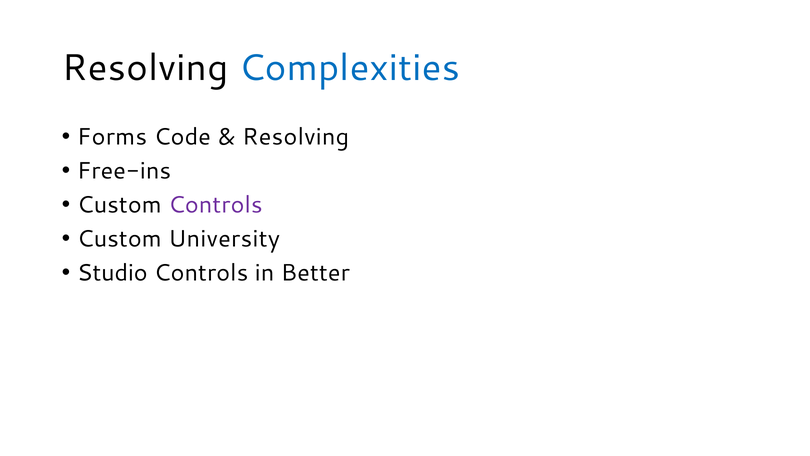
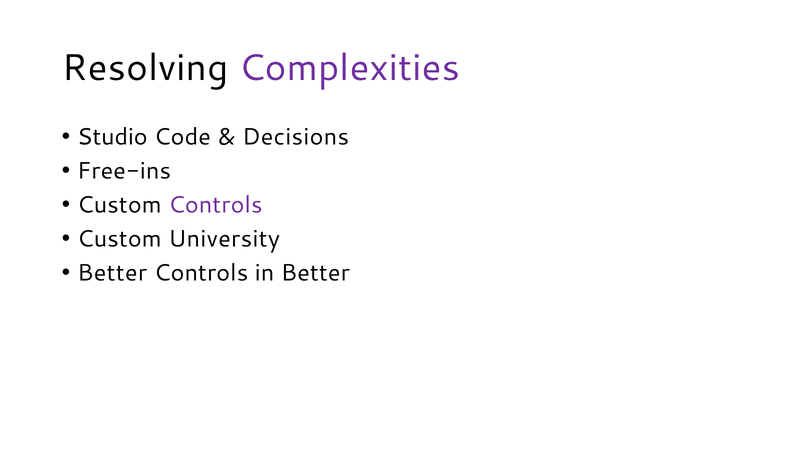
Complexities colour: blue -> purple (349, 68)
Forms: Forms -> Studio (112, 137)
Resolving: Resolving -> Decisions (296, 137)
Studio: Studio -> Better (112, 273)
